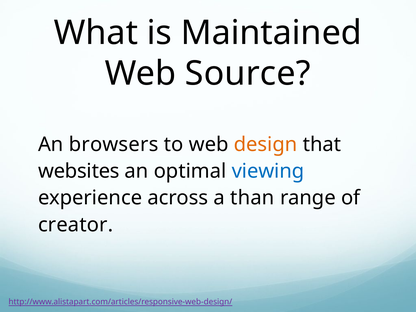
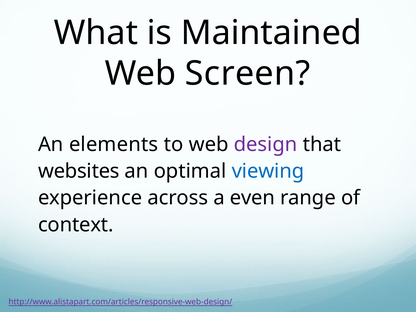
Source: Source -> Screen (248, 74)
browsers: browsers -> elements (114, 145)
design colour: orange -> purple (266, 145)
than: than -> even (253, 198)
creator: creator -> context (76, 225)
